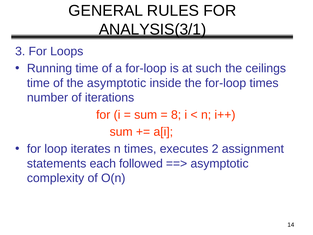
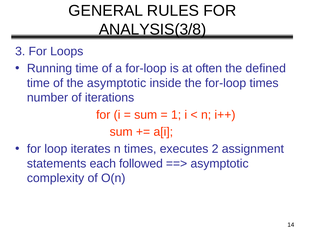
ANALYSIS(3/1: ANALYSIS(3/1 -> ANALYSIS(3/8 (153, 29)
such: such -> often (209, 68)
ceilings: ceilings -> defined (266, 68)
8: 8 -> 1 (176, 115)
